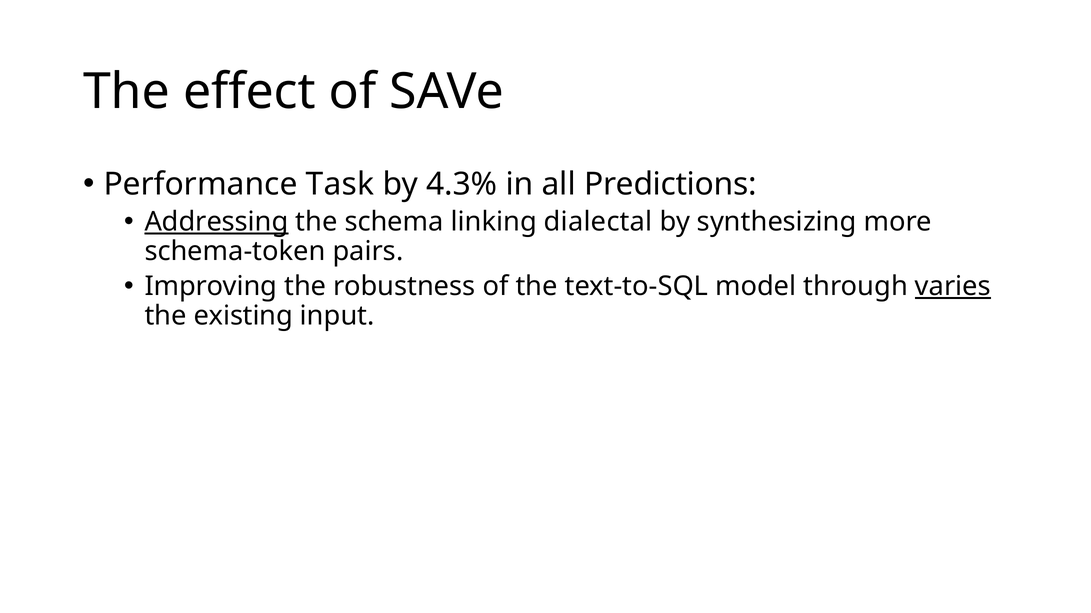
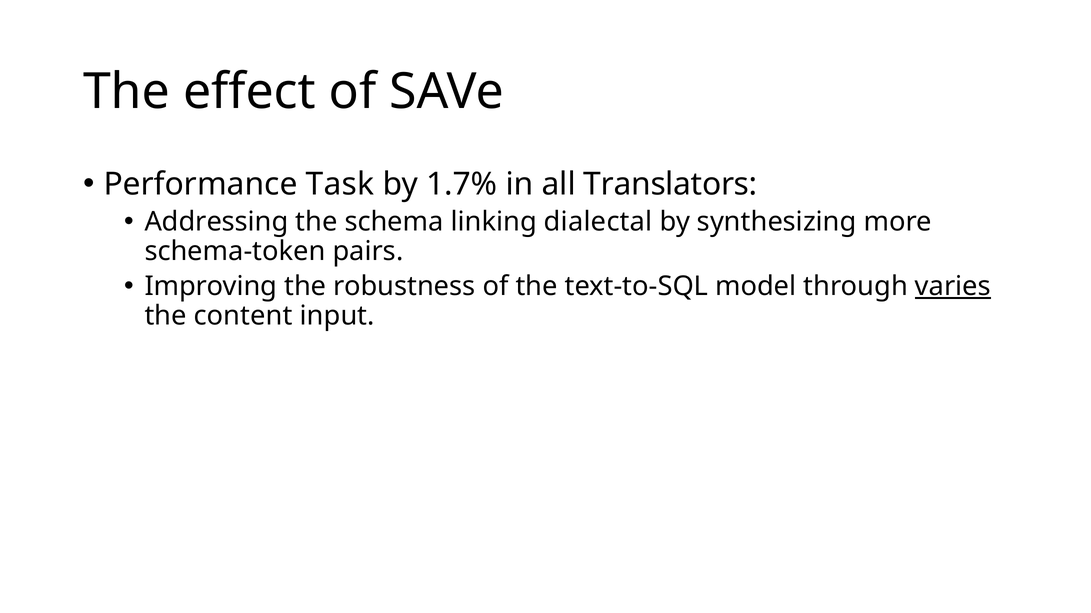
4.3%: 4.3% -> 1.7% (462, 184)
Predictions: Predictions -> Translators (670, 184)
Addressing underline: present -> none (216, 222)
existing: existing -> content (243, 316)
